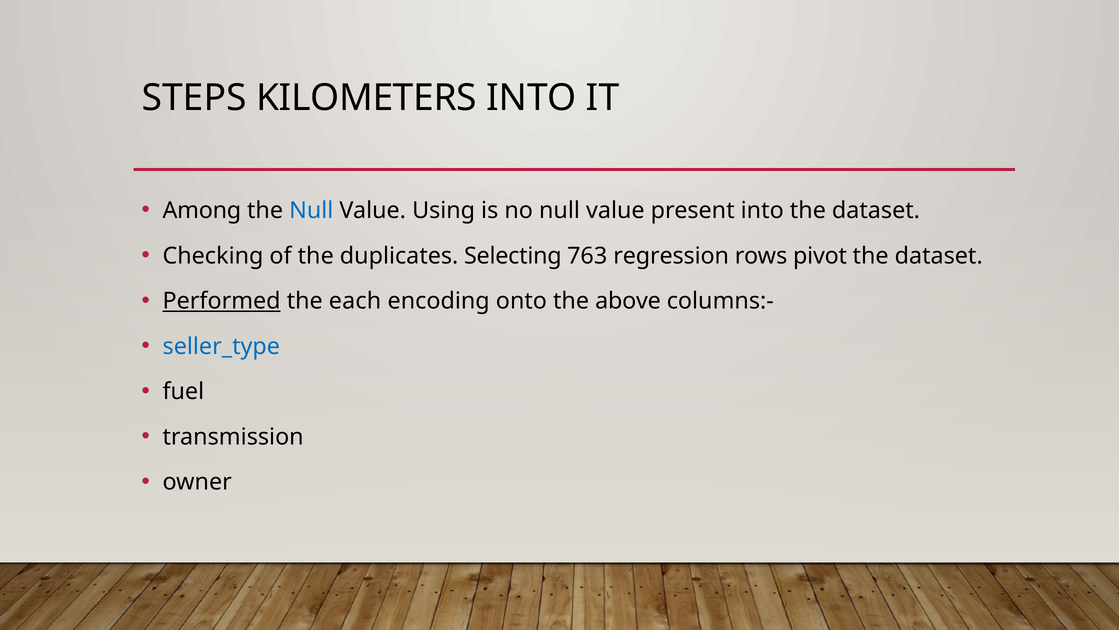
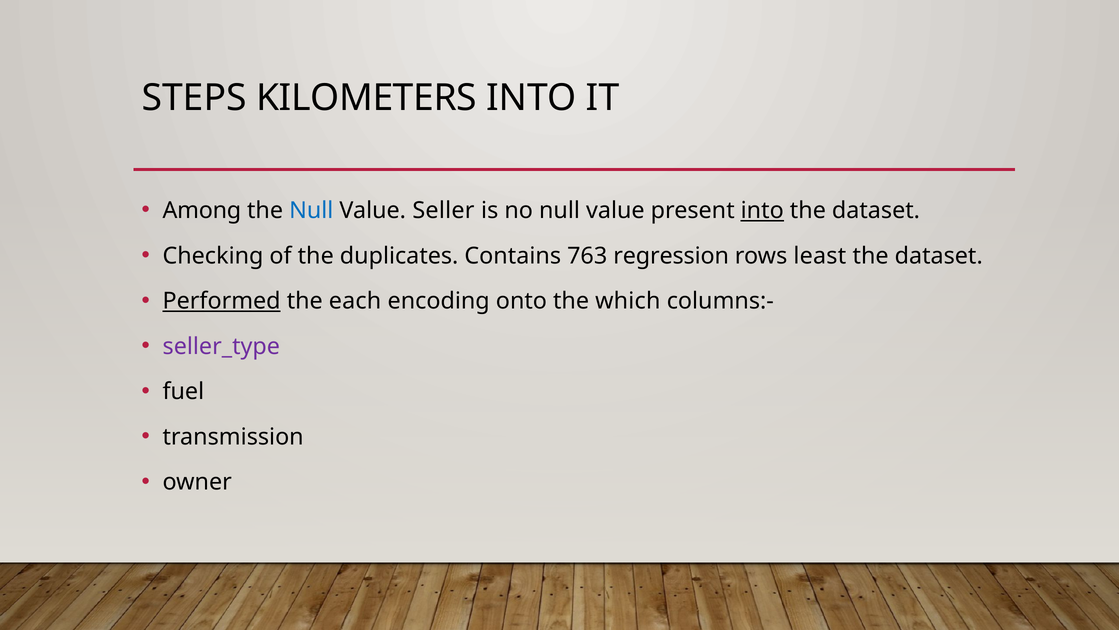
Using: Using -> Seller (443, 210)
into underline: none -> present (762, 210)
Selecting: Selecting -> Contains (513, 256)
pivot: pivot -> least (820, 256)
above: above -> which (628, 301)
seller_type colour: blue -> purple (221, 346)
